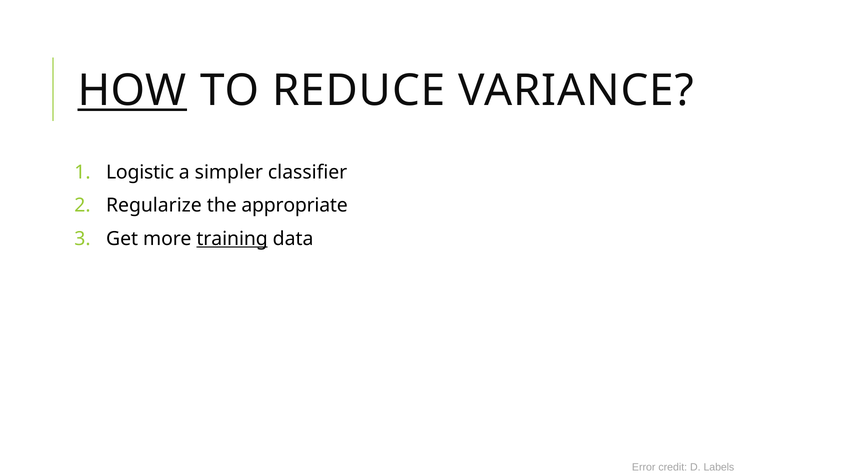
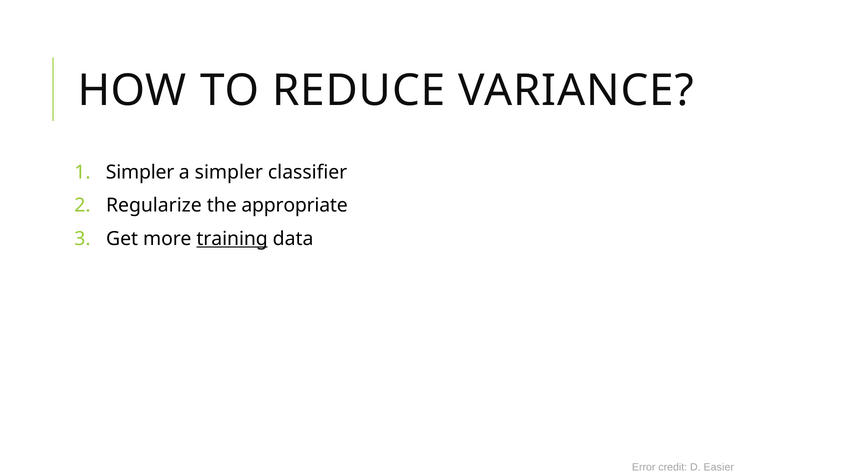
HOW underline: present -> none (132, 91)
Logistic: Logistic -> Simpler (140, 172)
Labels: Labels -> Easier (719, 467)
